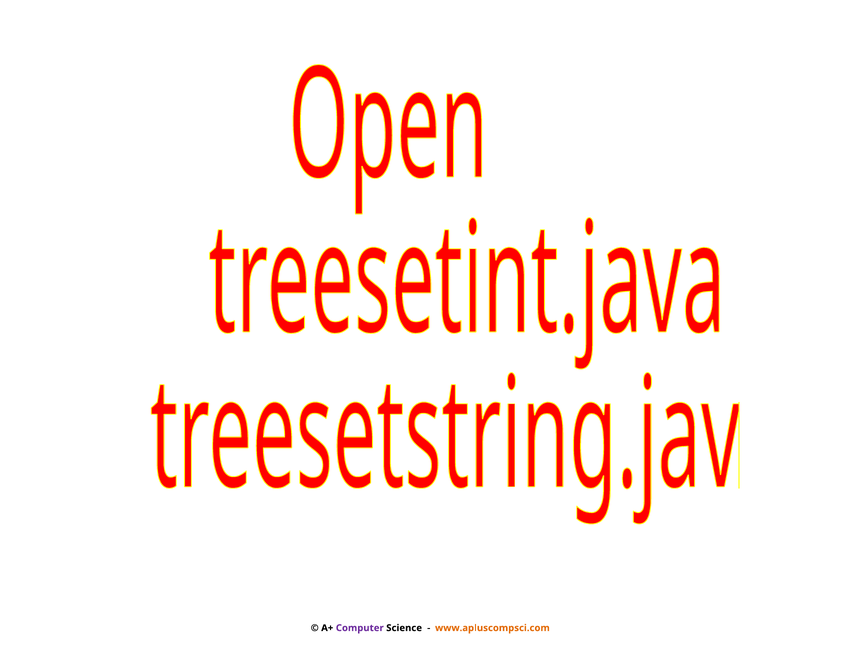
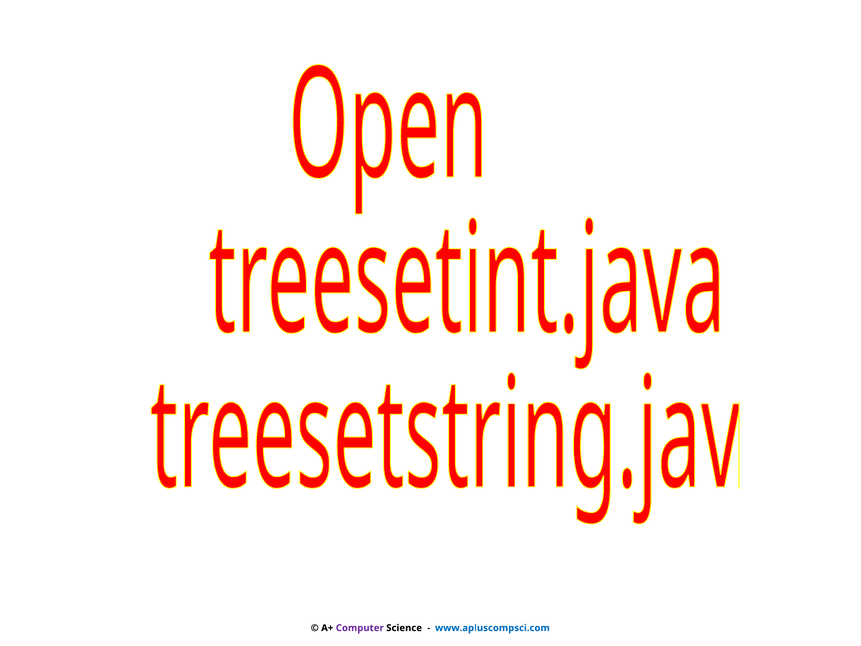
www.apluscompsci.com colour: orange -> blue (492, 628)
